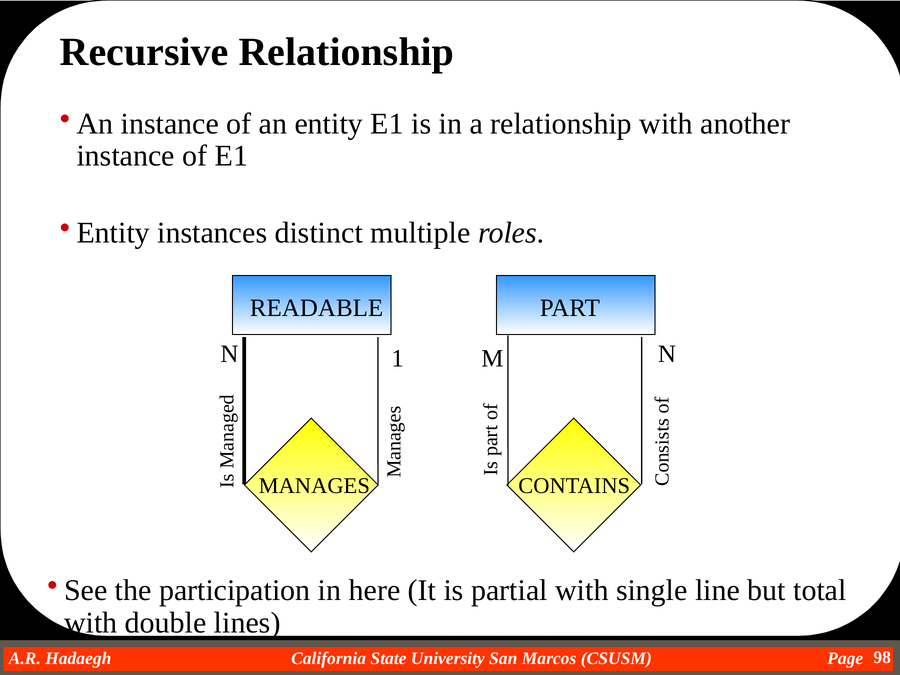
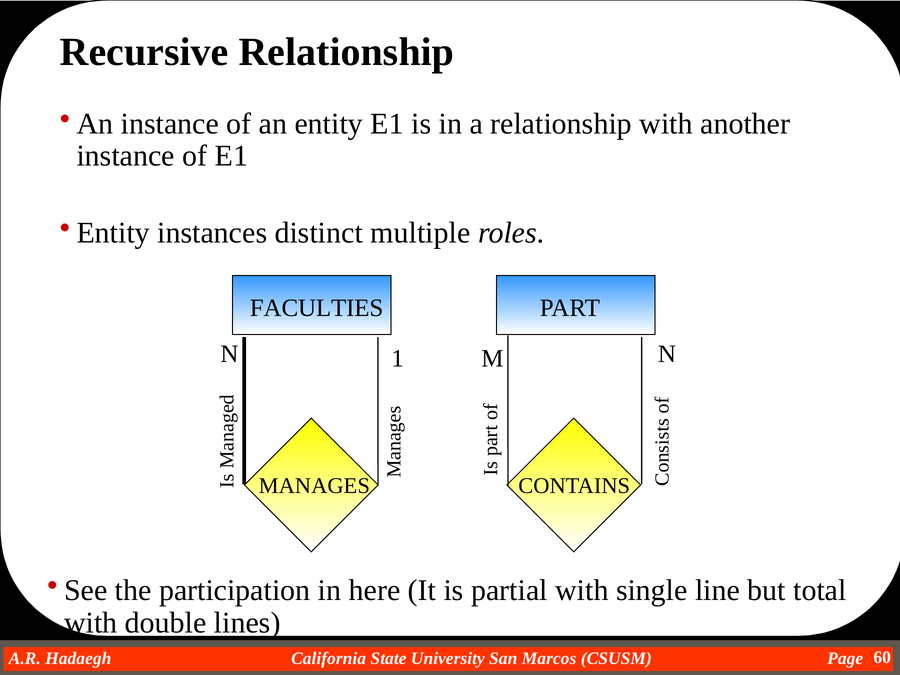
READABLE: READABLE -> FACULTIES (317, 308)
98: 98 -> 60 (882, 657)
